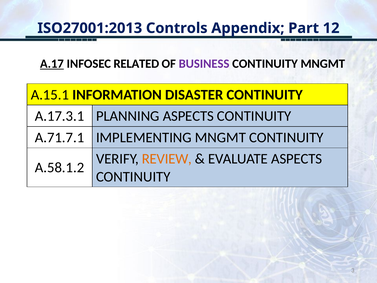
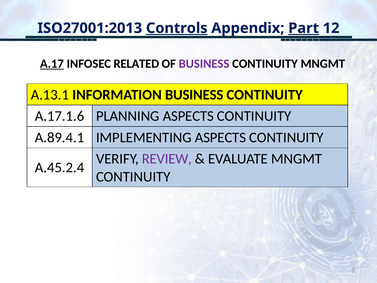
Controls underline: none -> present (177, 28)
Part underline: none -> present (304, 28)
A.15.1: A.15.1 -> A.13.1 (50, 95)
INFORMATION DISASTER: DISASTER -> BUSINESS (194, 95)
A.17.3.1: A.17.3.1 -> A.17.1.6 (60, 116)
A.71.7.1: A.71.7.1 -> A.89.4.1 (60, 137)
IMPLEMENTING MNGMT: MNGMT -> ASPECTS (220, 137)
REVIEW colour: orange -> purple (167, 159)
EVALUATE ASPECTS: ASPECTS -> MNGMT (297, 159)
A.58.1.2: A.58.1.2 -> A.45.2.4 (60, 167)
